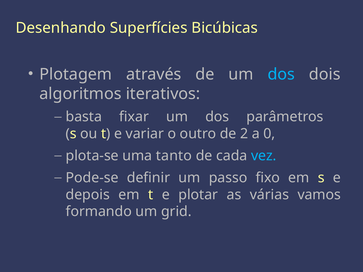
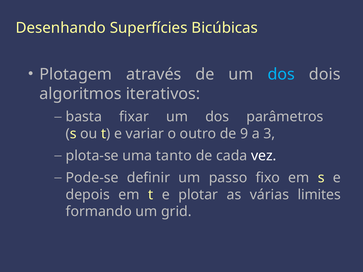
2: 2 -> 9 (244, 134)
0: 0 -> 3 (269, 134)
vez colour: light blue -> white (264, 156)
vamos: vamos -> limites (319, 195)
